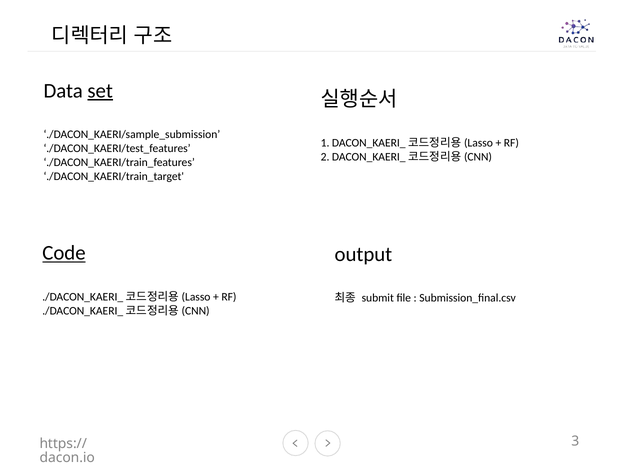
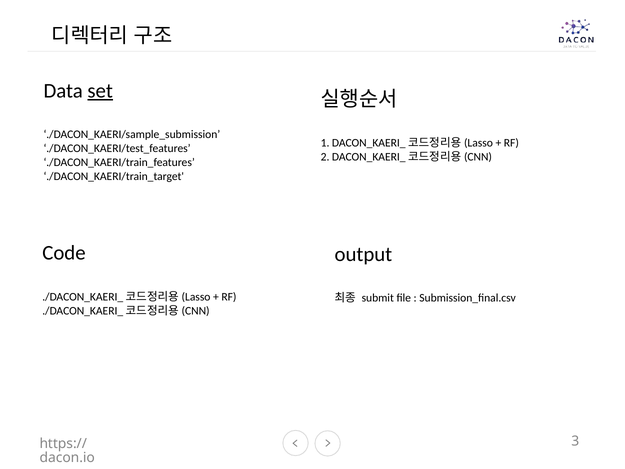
Code underline: present -> none (64, 253)
